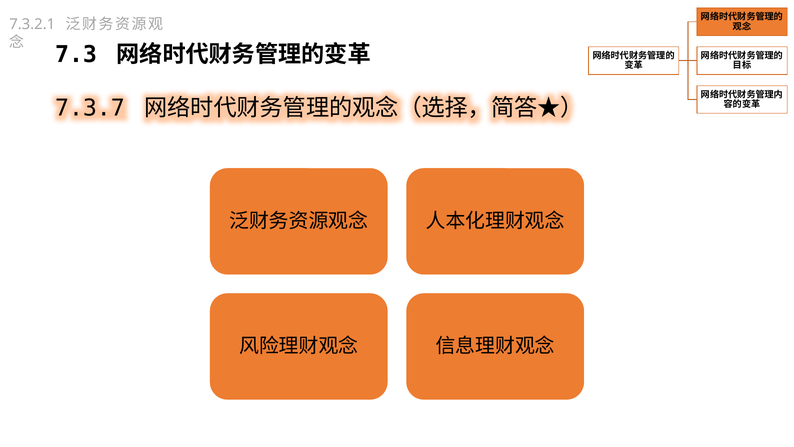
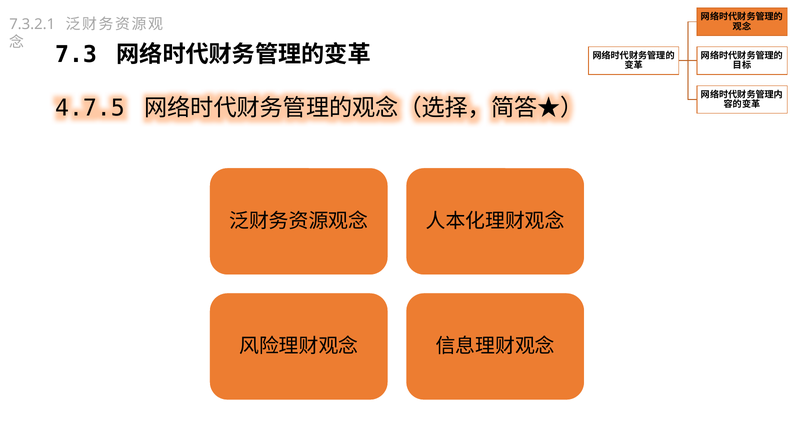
7.3.7: 7.3.7 -> 4.7.5 (90, 108)
